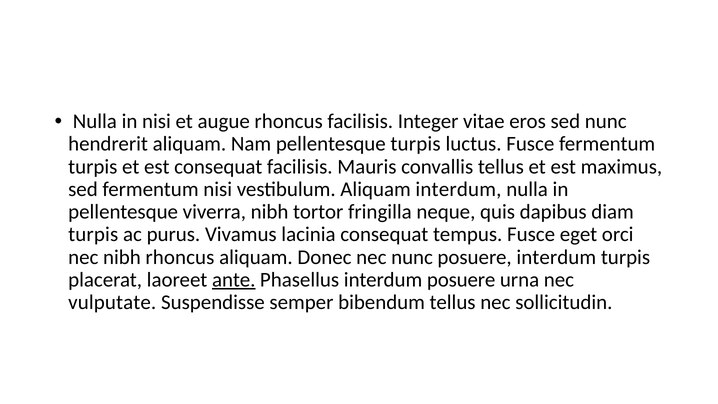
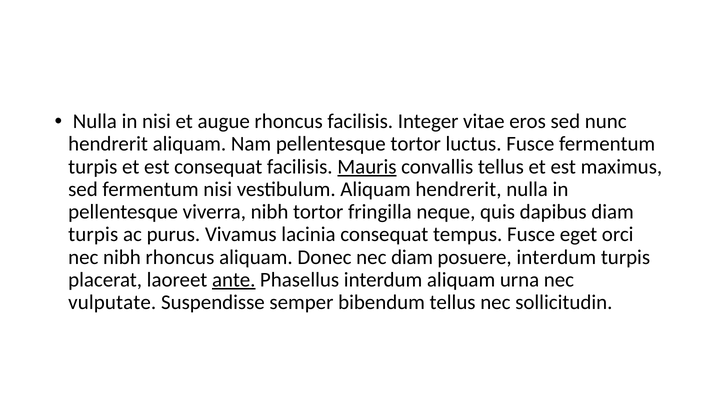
pellentesque turpis: turpis -> tortor (416, 144)
Mauris underline: none -> present (367, 167)
Aliquam interdum: interdum -> hendrerit (458, 189)
nec nunc: nunc -> diam (412, 257)
interdum posuere: posuere -> aliquam (461, 280)
